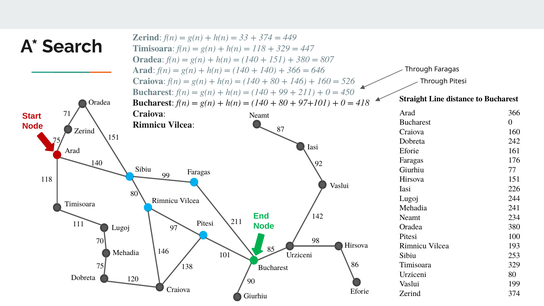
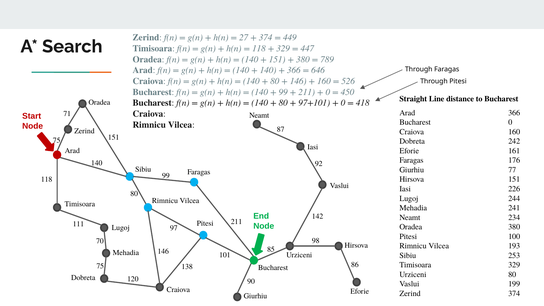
33: 33 -> 27 (244, 38)
807: 807 -> 789 (327, 59)
